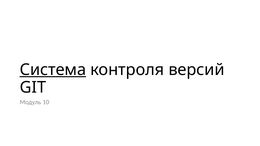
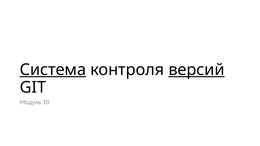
версий underline: none -> present (196, 70)
